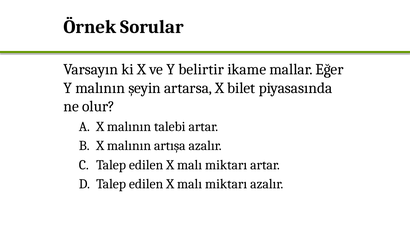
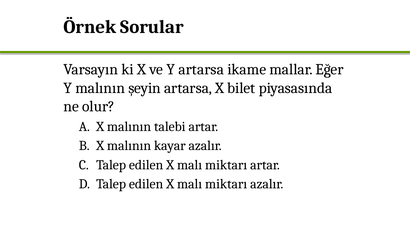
Y belirtir: belirtir -> artarsa (201, 69)
artışa: artışa -> kayar (170, 146)
